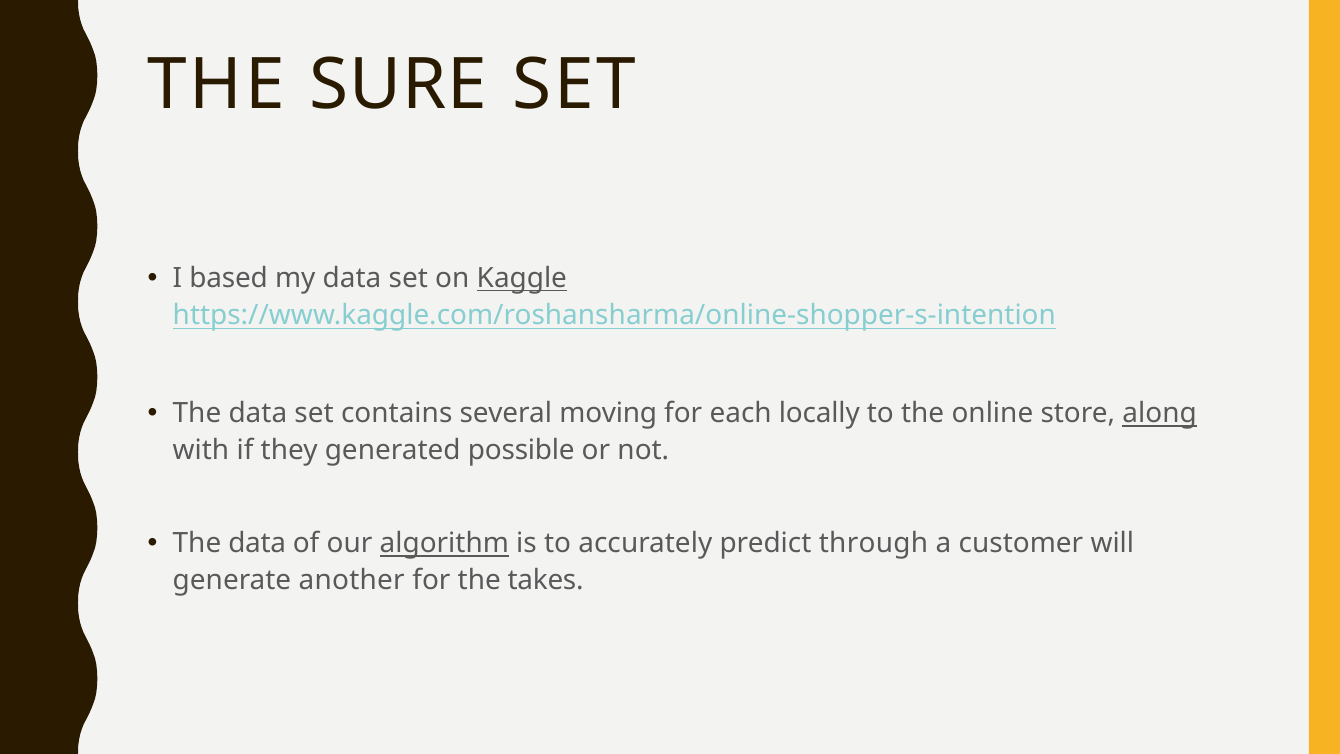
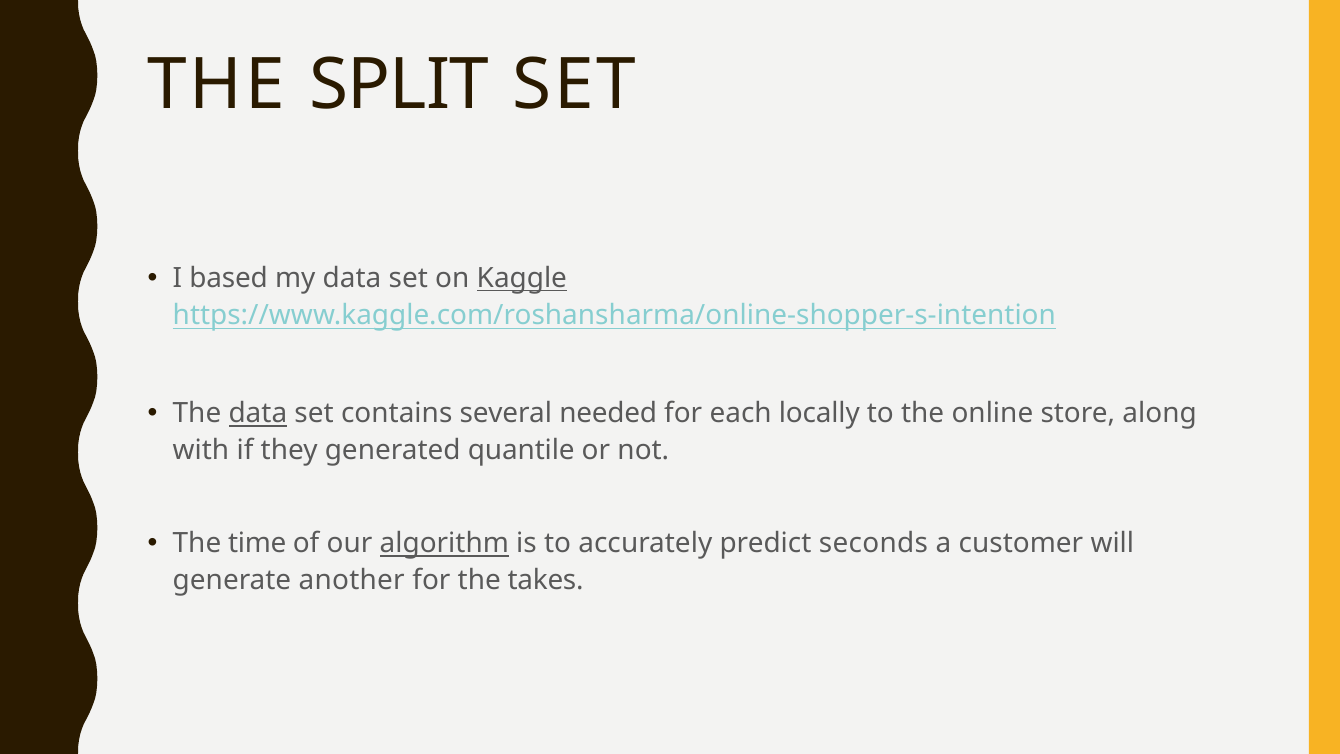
SURE: SURE -> SPLIT (399, 85)
data underline: none -> present (258, 414)
moving: moving -> needed (608, 414)
along underline: present -> none (1160, 414)
possible: possible -> quantile (521, 450)
data: data -> time (257, 544)
through: through -> seconds (873, 544)
